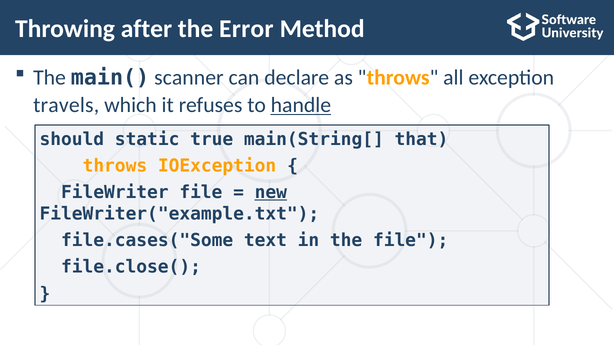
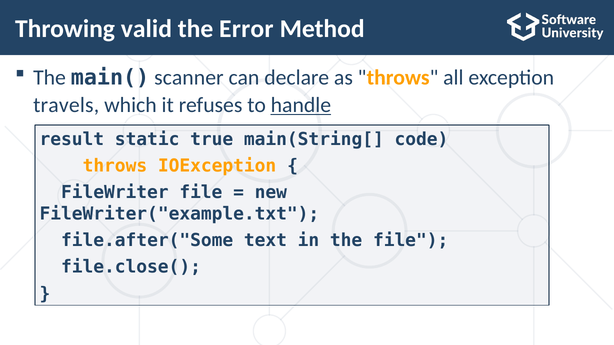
after: after -> valid (146, 29)
should: should -> result (72, 139)
that: that -> code (421, 139)
new underline: present -> none (271, 193)
file.cases("Some: file.cases("Some -> file.after("Some (147, 241)
